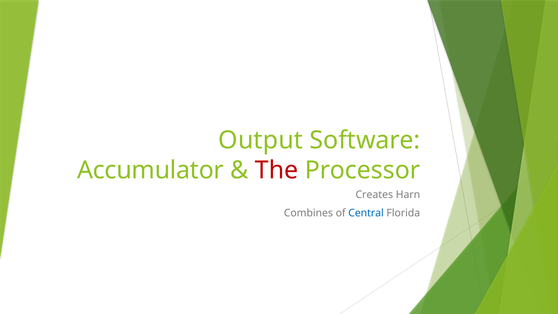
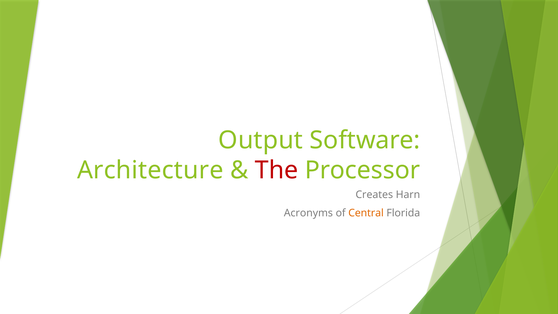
Accumulator: Accumulator -> Architecture (150, 170)
Combines: Combines -> Acronyms (308, 213)
Central colour: blue -> orange (366, 213)
